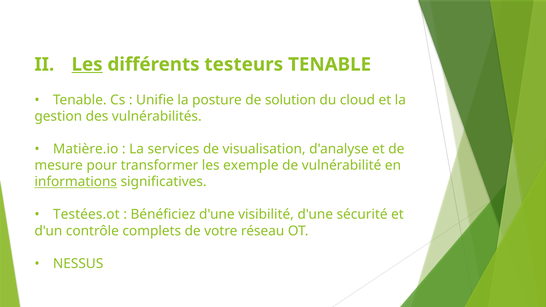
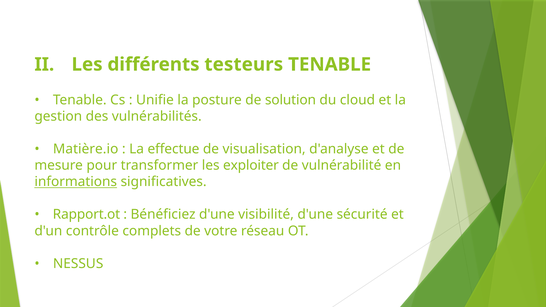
Les underline: present -> none (87, 64)
services: services -> effectue (173, 149)
exemple: exemple -> exploiter (251, 165)
Testées.ot: Testées.ot -> Rapport.ot (86, 215)
